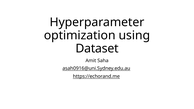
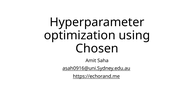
Dataset: Dataset -> Chosen (97, 48)
